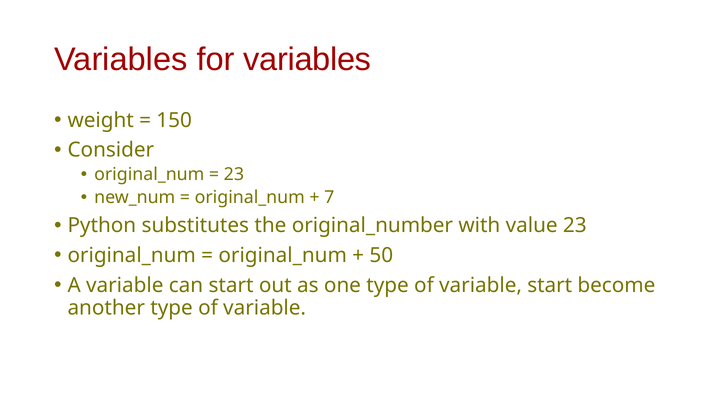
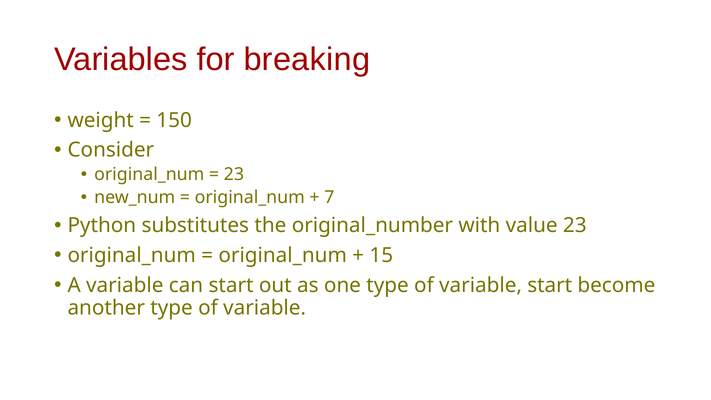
for variables: variables -> breaking (307, 60)
50: 50 -> 15 (381, 255)
